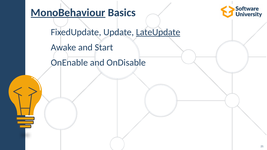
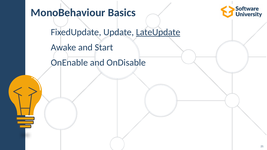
MonoBehaviour underline: present -> none (68, 13)
